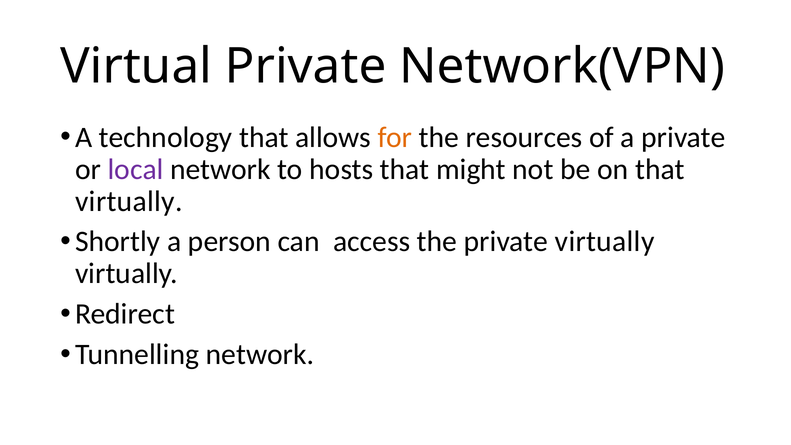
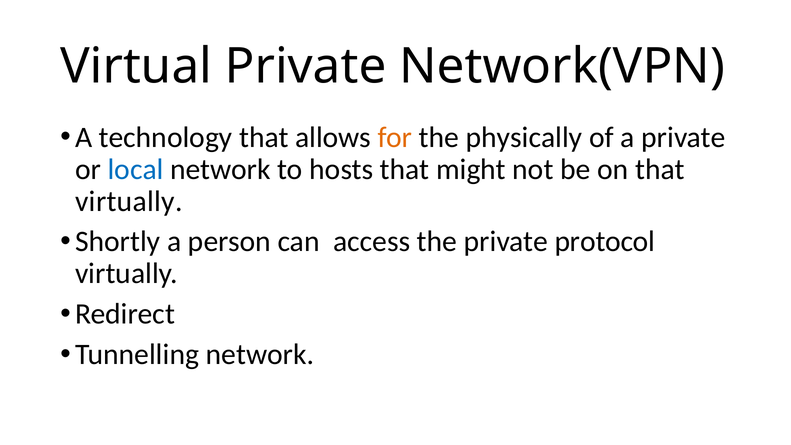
resources: resources -> physically (524, 137)
local colour: purple -> blue (136, 169)
private virtually: virtually -> protocol (605, 242)
